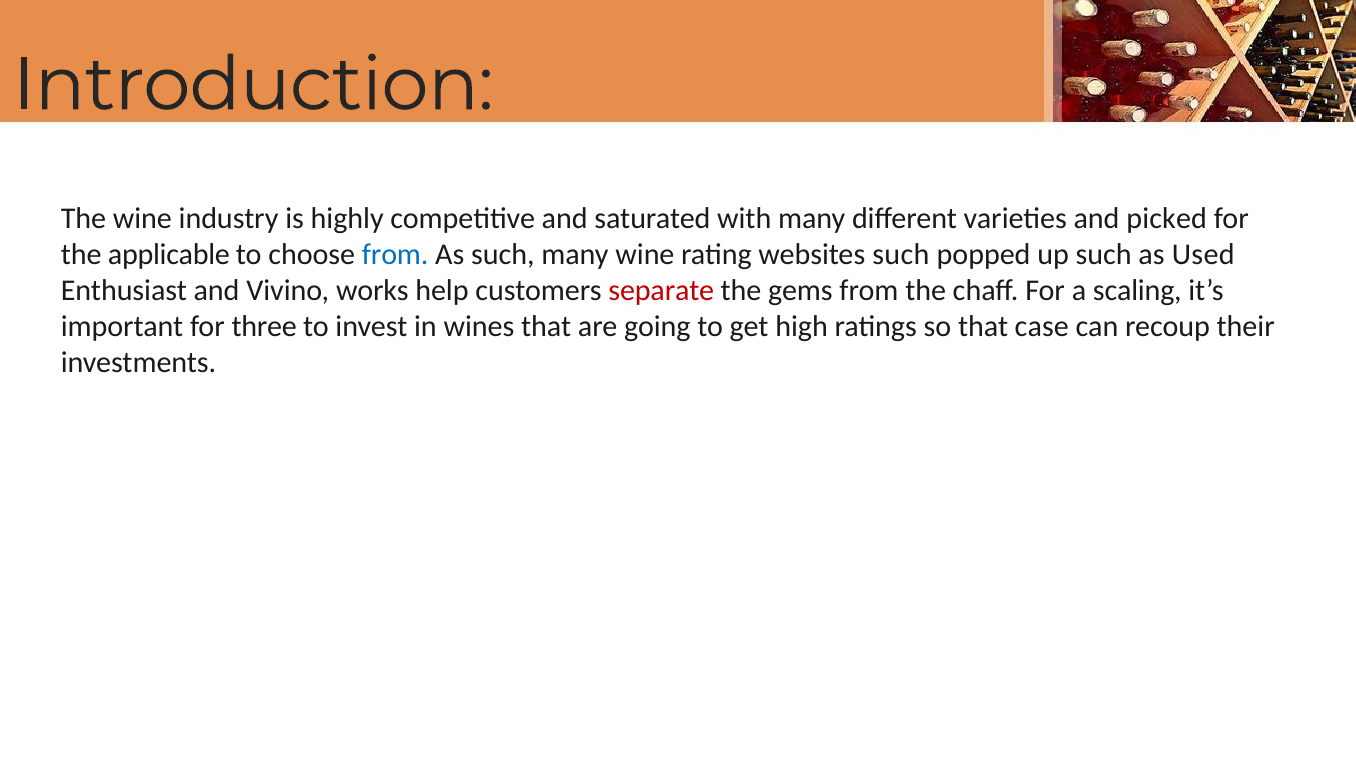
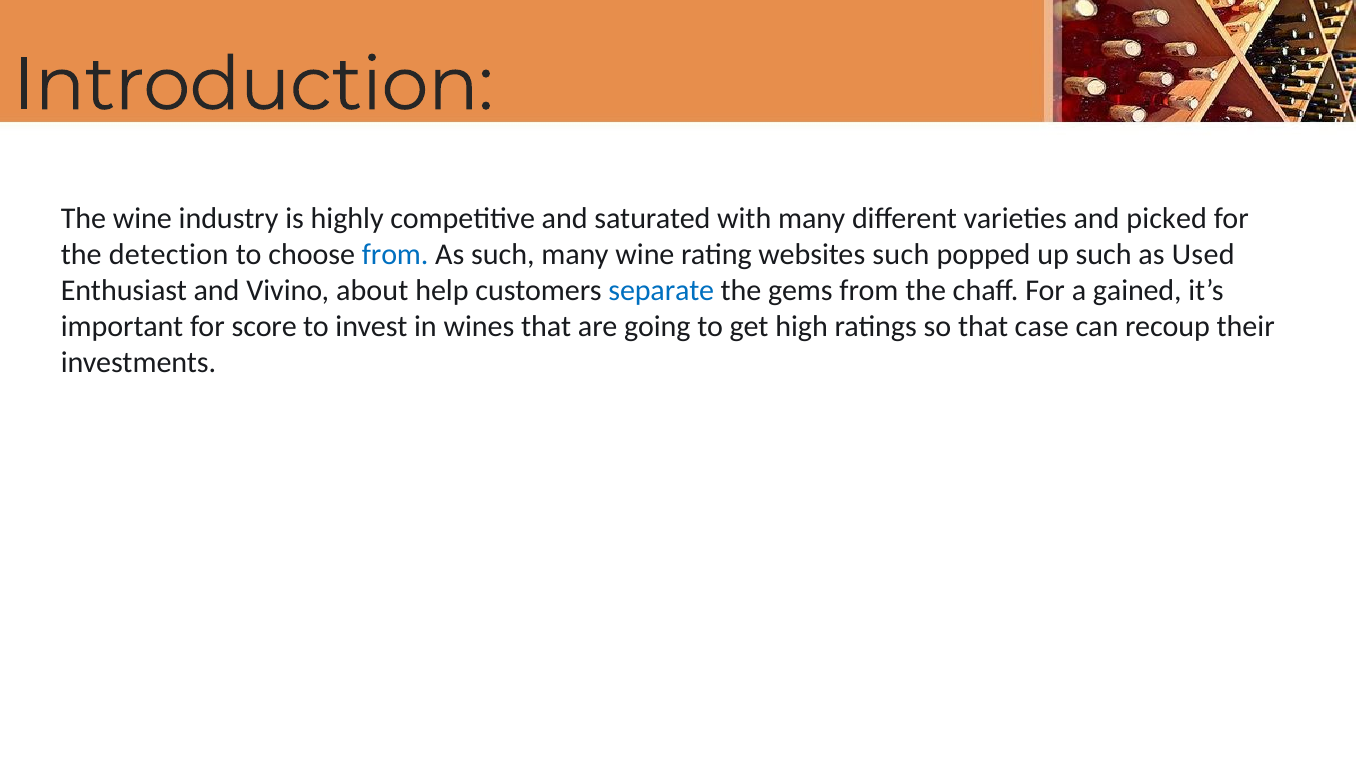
applicable: applicable -> detection (169, 254)
works: works -> about (372, 290)
separate colour: red -> blue (661, 290)
scaling: scaling -> gained (1137, 290)
three: three -> score (264, 327)
